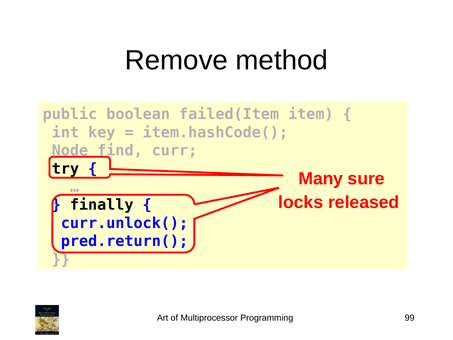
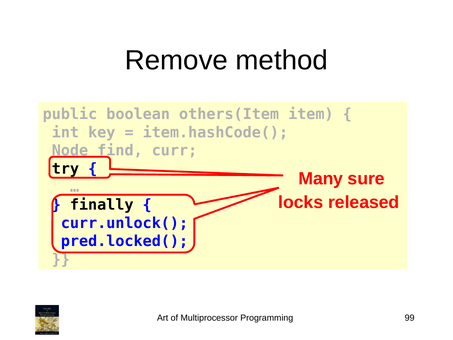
failed(Item: failed(Item -> others(Item (229, 114)
pred.return(: pred.return( -> pred.locked( (124, 241)
